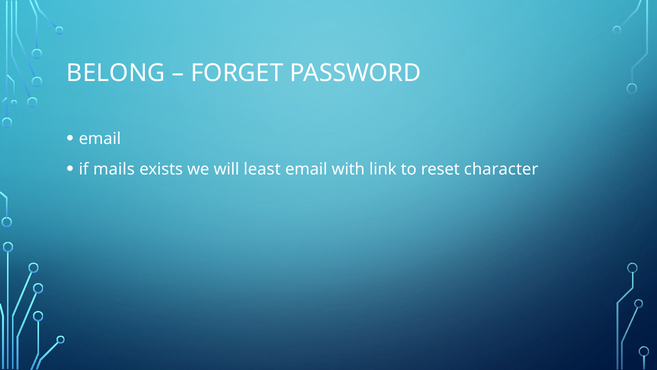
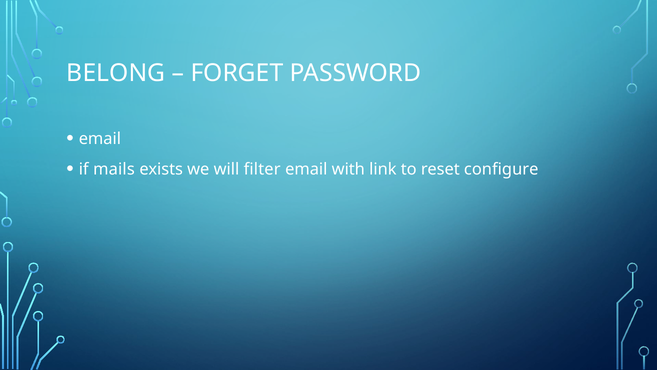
least: least -> filter (262, 169)
character: character -> configure (501, 169)
